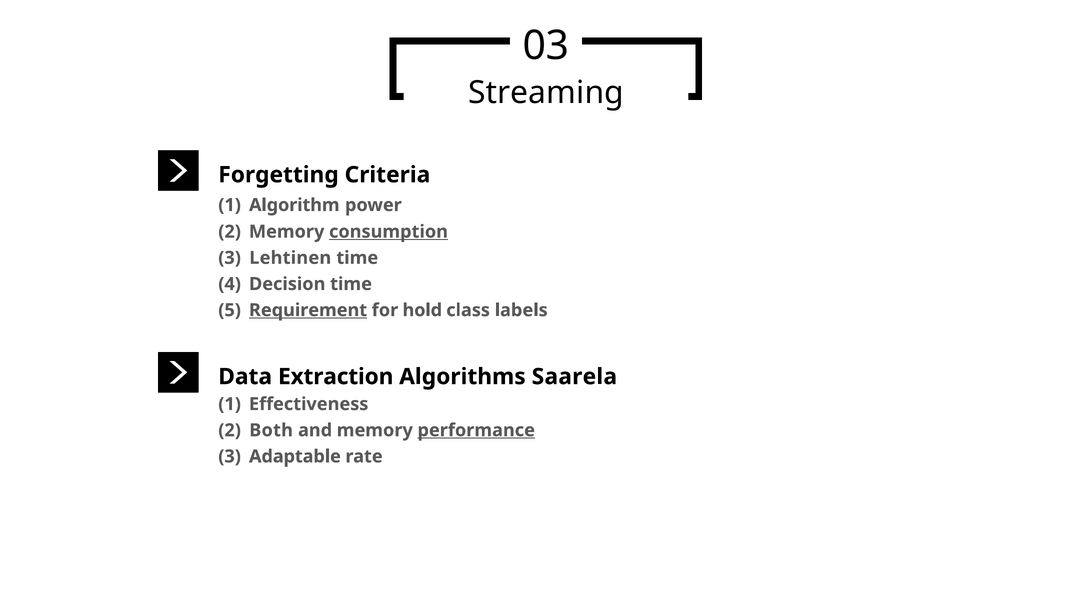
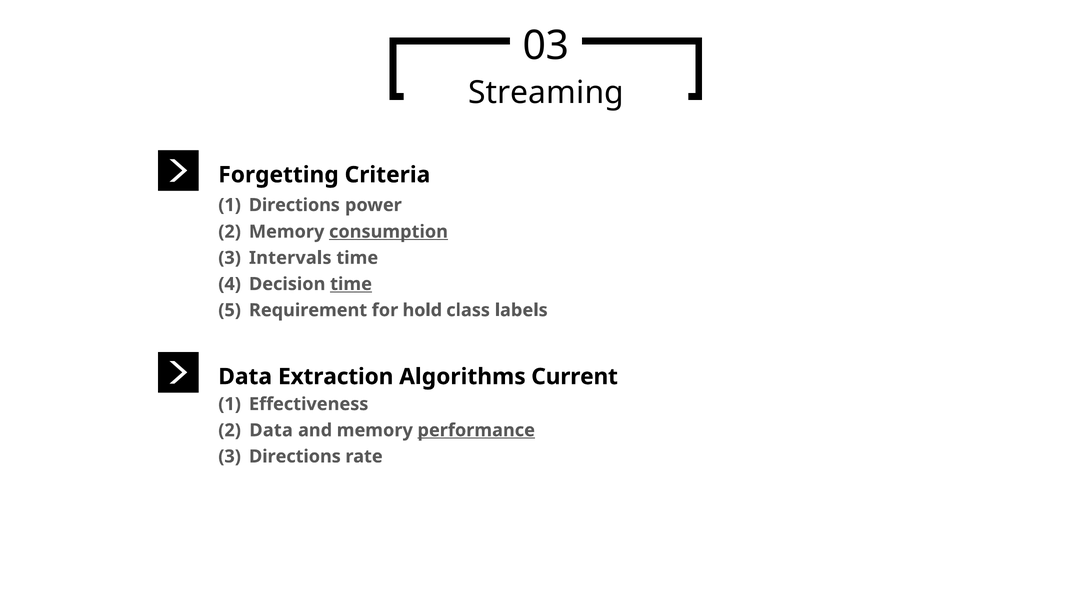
Algorithm: Algorithm -> Directions (294, 205)
Lehtinen: Lehtinen -> Intervals (290, 258)
time underline: none -> present (351, 284)
Requirement underline: present -> none (308, 310)
Saarela: Saarela -> Current (575, 377)
Both: Both -> Data (271, 430)
Adaptable: Adaptable -> Directions (295, 457)
